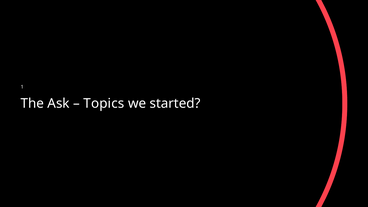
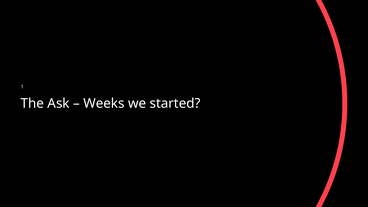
Topics: Topics -> Weeks (104, 103)
